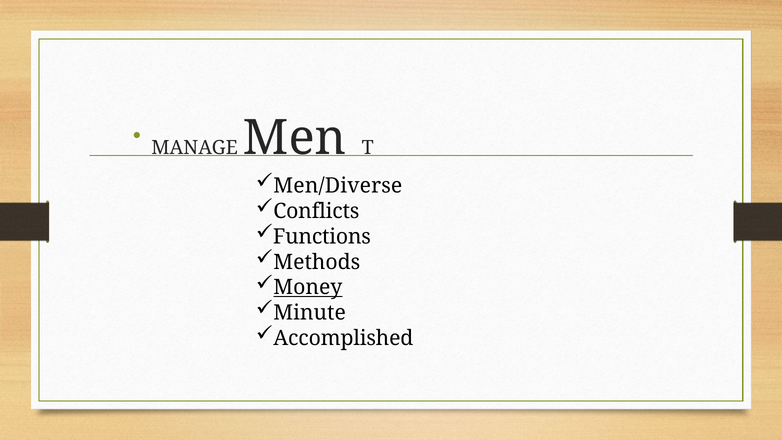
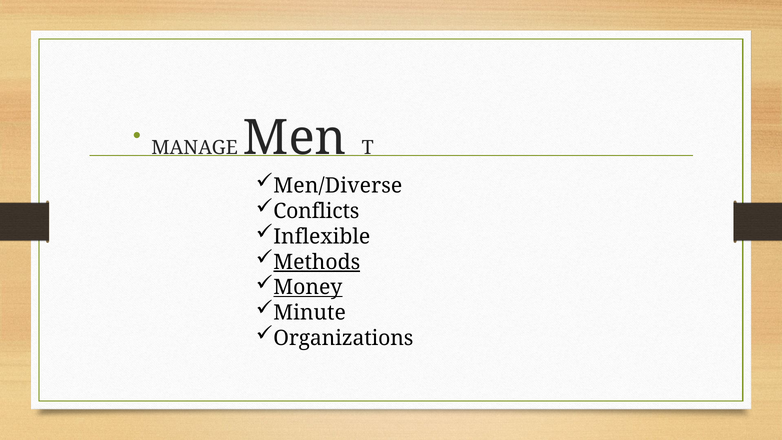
Functions: Functions -> Inflexible (322, 237)
Methods underline: none -> present (317, 262)
Accomplished: Accomplished -> Organizations (343, 338)
